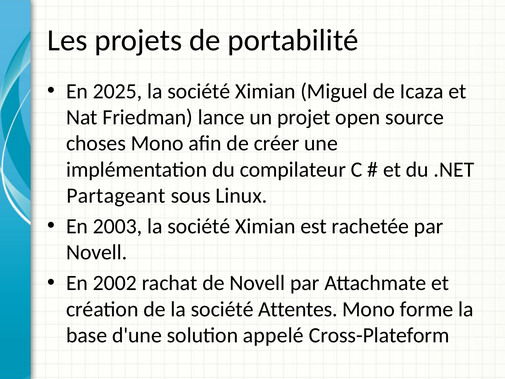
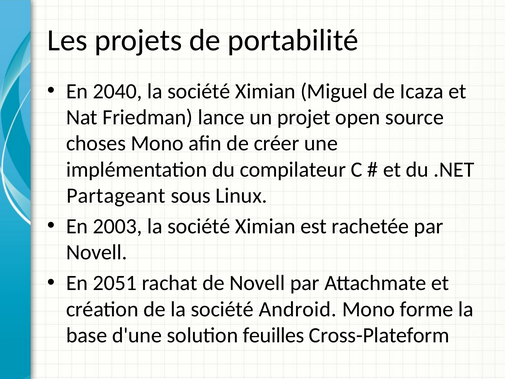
2025: 2025 -> 2040 (118, 91)
2002: 2002 -> 2051 (115, 283)
Attentes: Attentes -> Android (298, 309)
appelé: appelé -> feuilles (274, 335)
